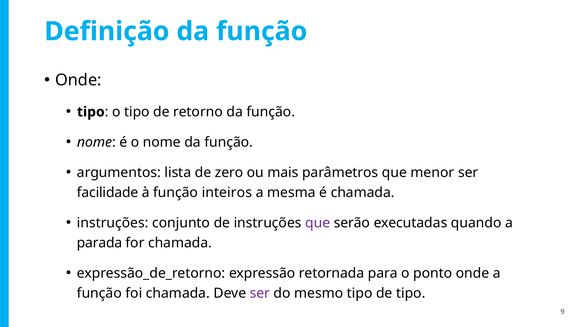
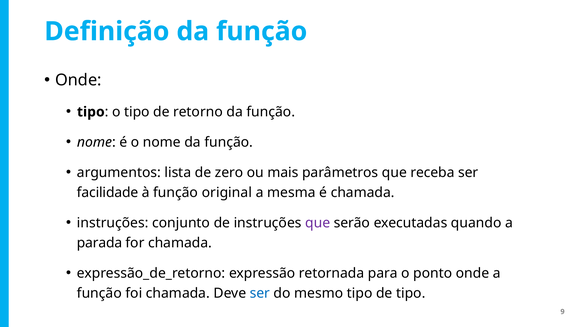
menor: menor -> receba (433, 172)
inteiros: inteiros -> original (227, 192)
ser colour: purple -> blue (260, 293)
